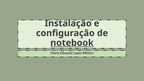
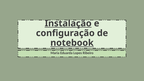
Instalação underline: none -> present (68, 23)
